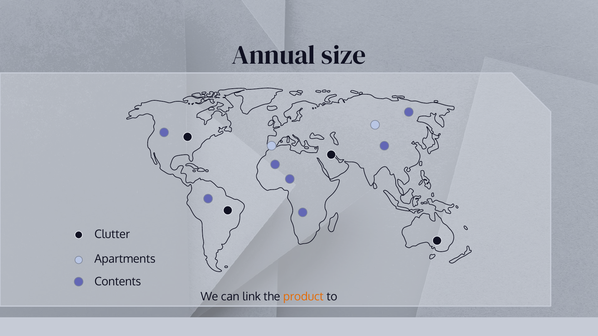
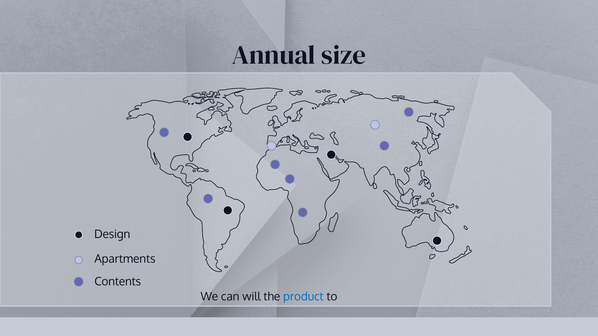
Clutter: Clutter -> Design (112, 234)
link: link -> will (252, 297)
product colour: orange -> blue (303, 297)
